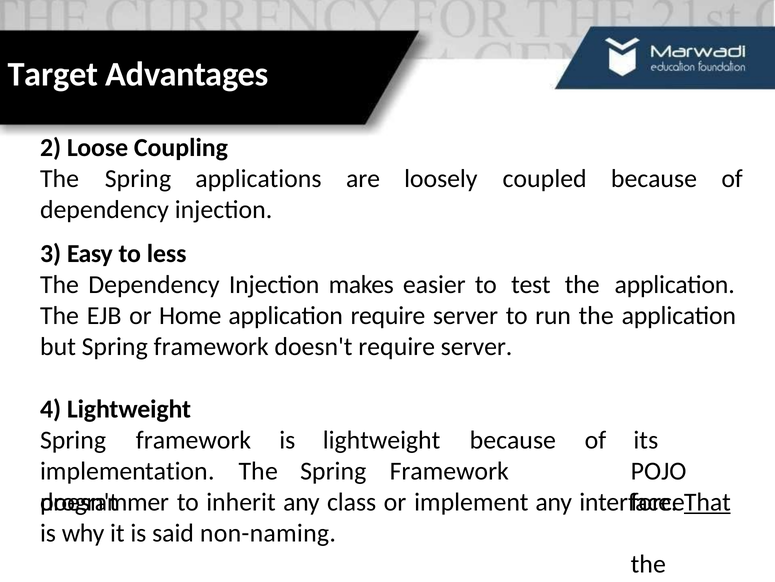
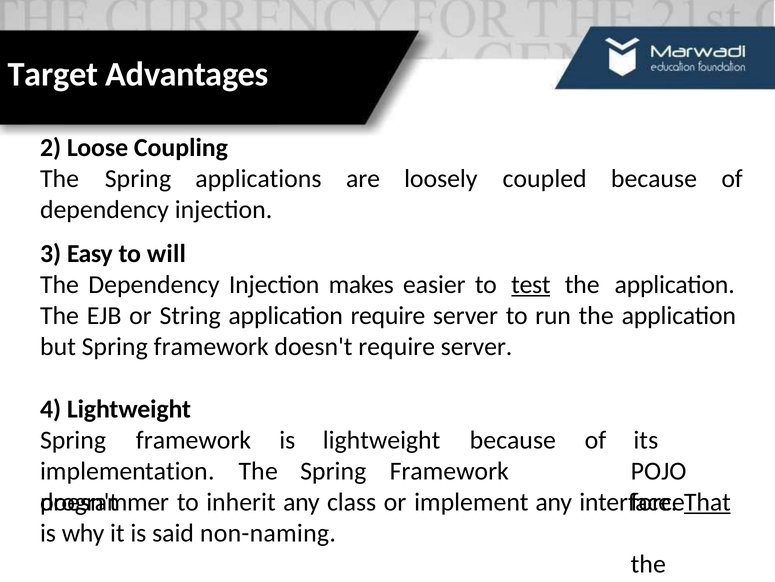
less: less -> will (166, 253)
test underline: none -> present (531, 284)
Home: Home -> String (190, 315)
